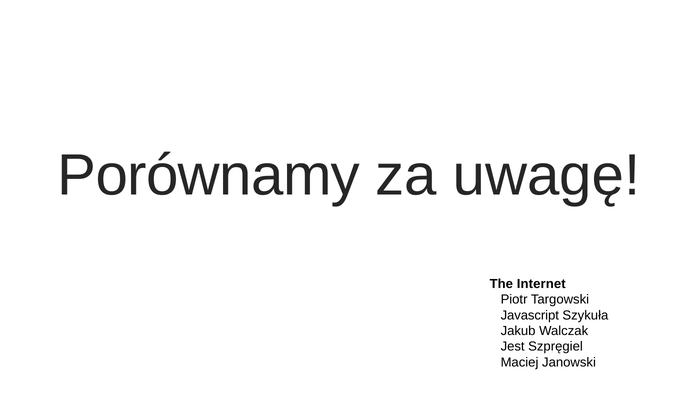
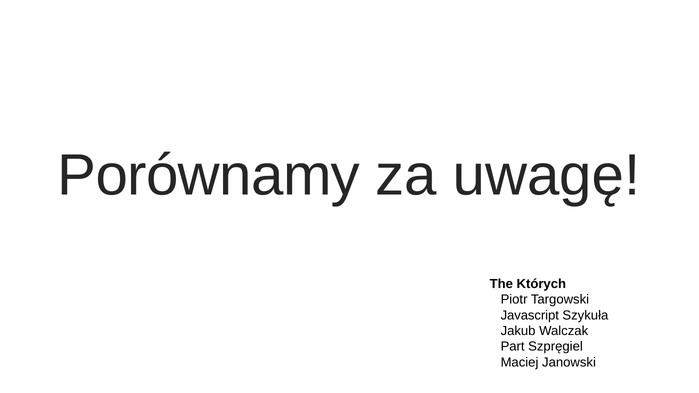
Internet: Internet -> Których (541, 284)
Jest: Jest -> Part (513, 347)
